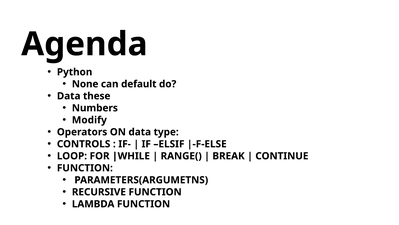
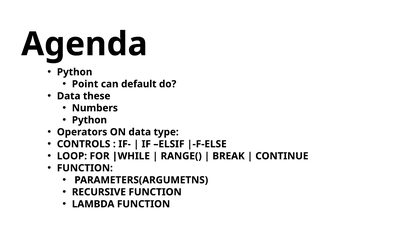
None: None -> Point (85, 84)
Modify: Modify -> Python (89, 120)
